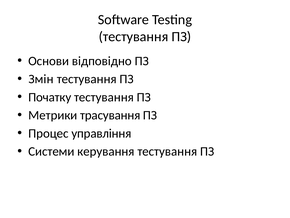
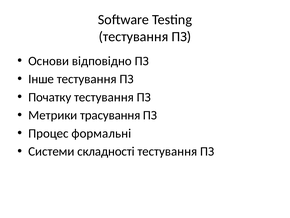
Змін: Змін -> Інше (41, 79)
управління: управління -> формальні (101, 133)
керування: керування -> складності (106, 151)
